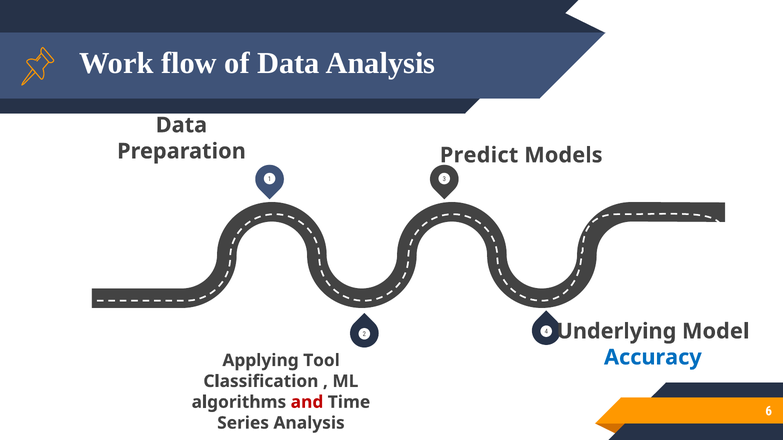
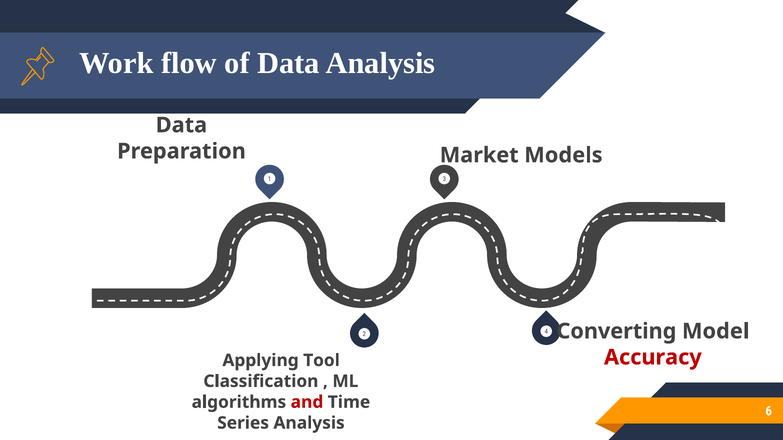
Predict: Predict -> Market (479, 155)
Underlying: Underlying -> Converting (616, 332)
Accuracy colour: blue -> red (653, 358)
